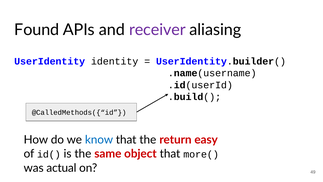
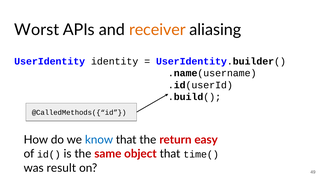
Found: Found -> Worst (37, 30)
receiver colour: purple -> orange (157, 30)
more(: more( -> time( (201, 154)
actual: actual -> result (61, 168)
